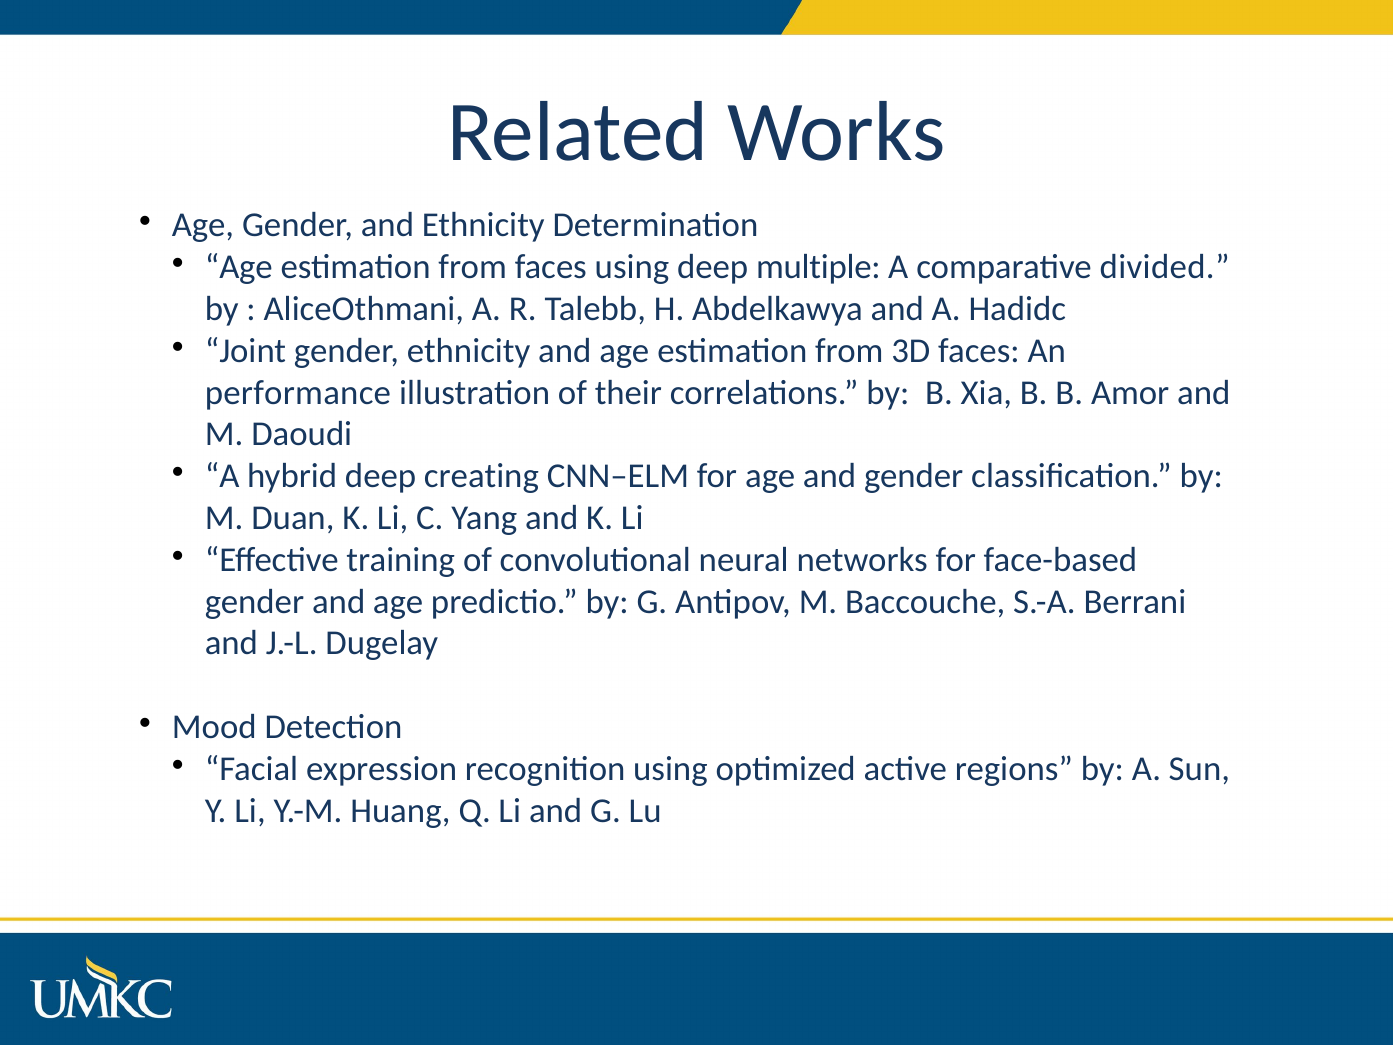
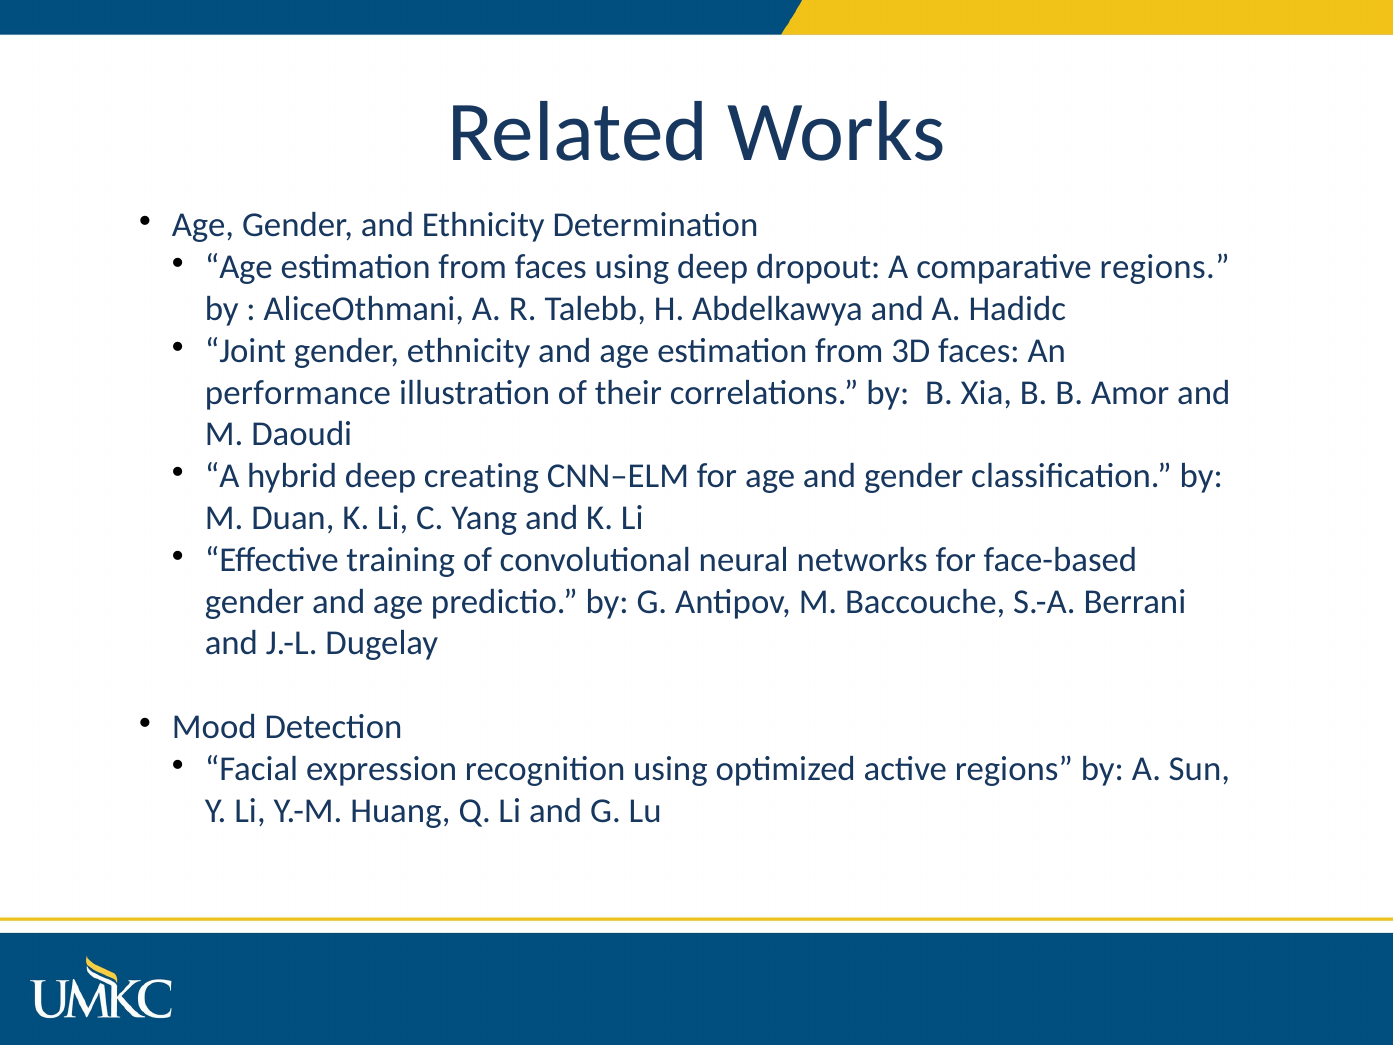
multiple: multiple -> dropout (818, 267)
comparative divided: divided -> regions (1165, 267)
